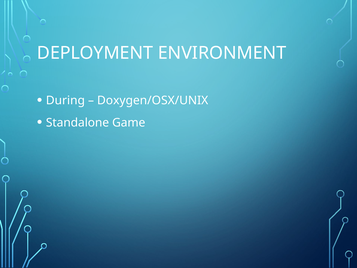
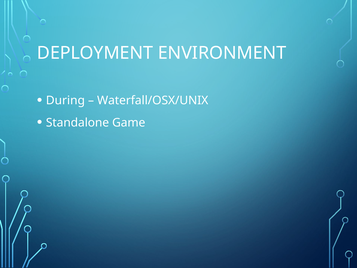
Doxygen/OSX/UNIX: Doxygen/OSX/UNIX -> Waterfall/OSX/UNIX (153, 100)
